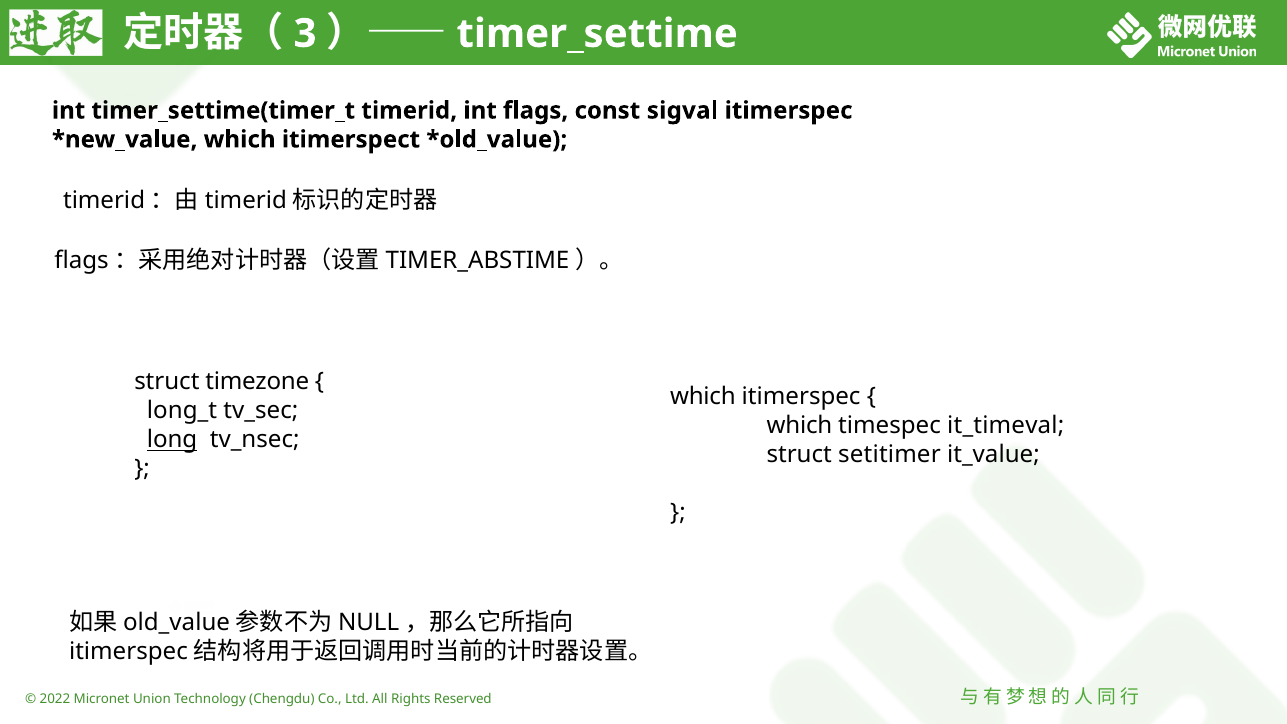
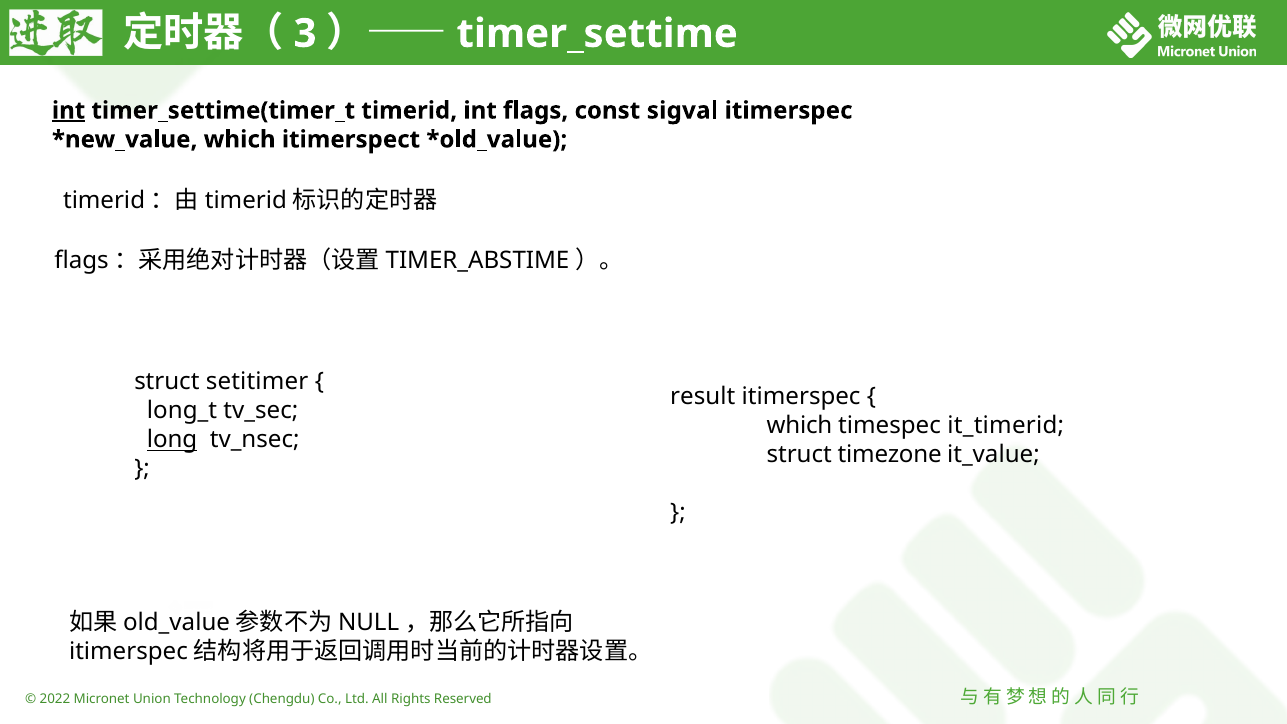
int underline: none -> present (69, 111)
timezone: timezone -> setitimer (257, 382)
which: which -> result (703, 396)
it_timeval: it_timeval -> it_timerid (1006, 425)
setitimer: setitimer -> timezone (890, 454)
